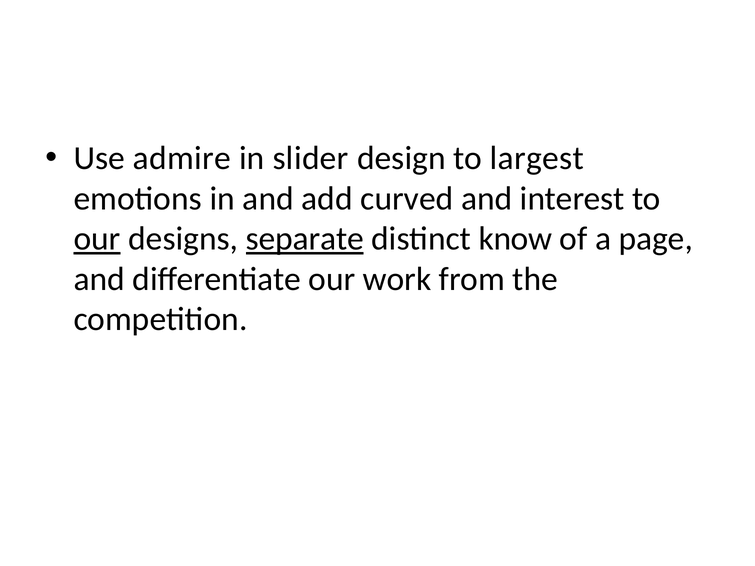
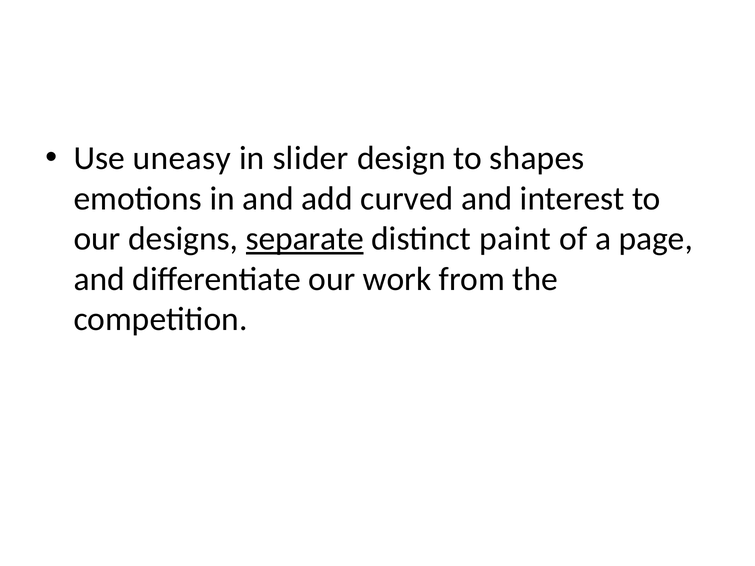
admire: admire -> uneasy (182, 158)
largest: largest -> shapes (537, 158)
our underline: present -> none (97, 239)
know: know -> paint (515, 239)
